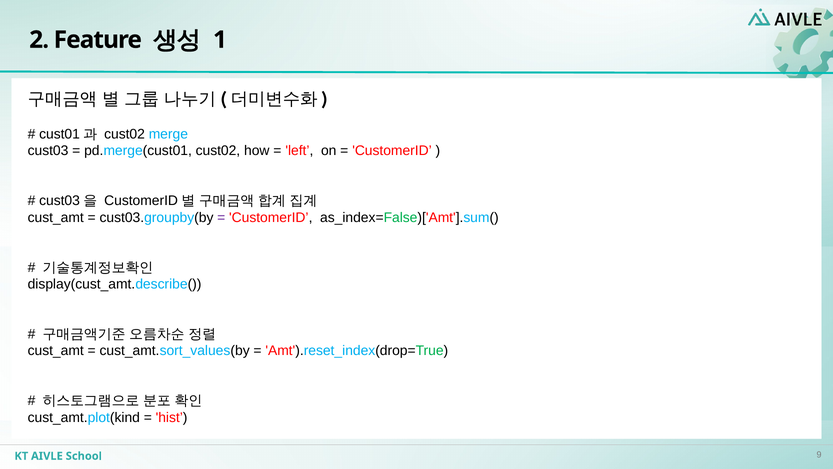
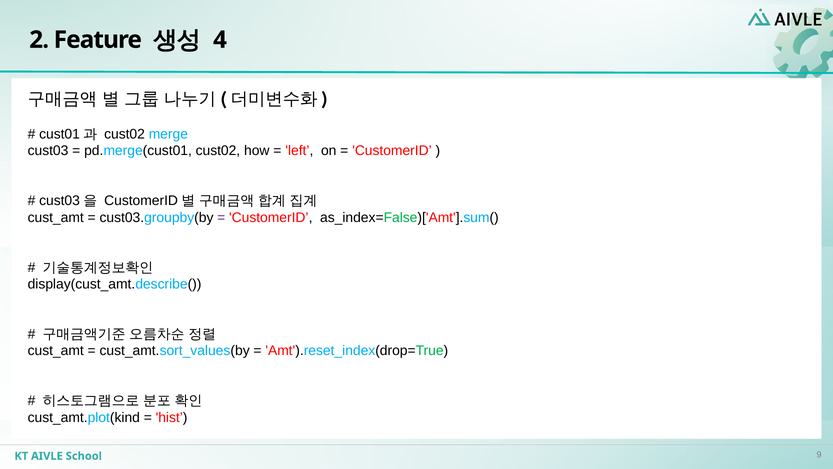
1: 1 -> 4 (220, 40)
